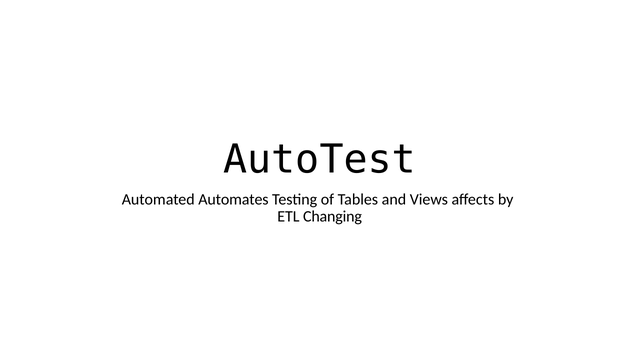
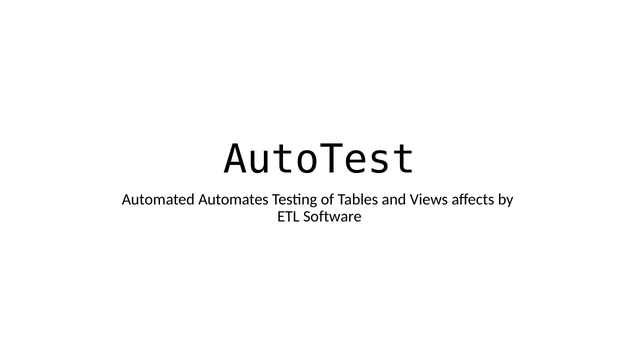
Changing: Changing -> Software (332, 217)
